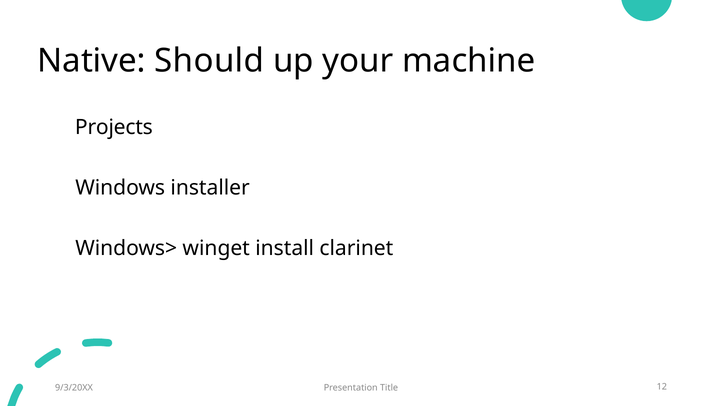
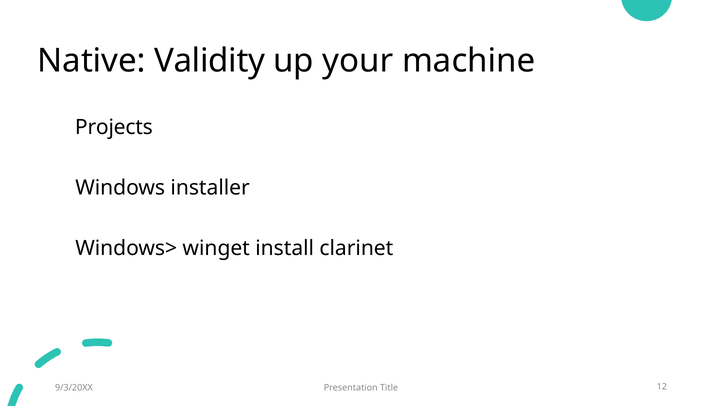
Should: Should -> Validity (210, 61)
